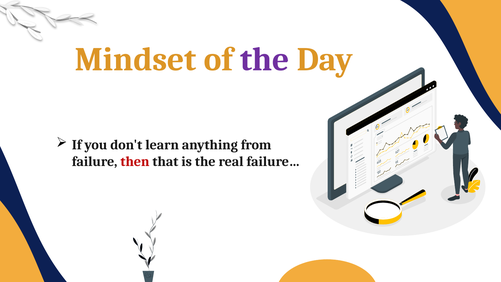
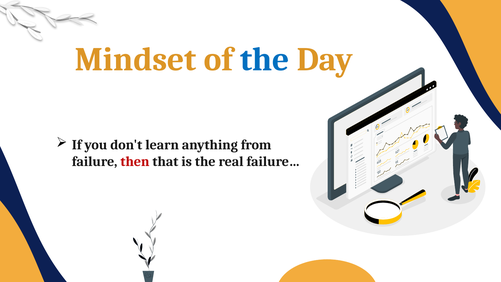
the colour: purple -> blue (265, 59)
